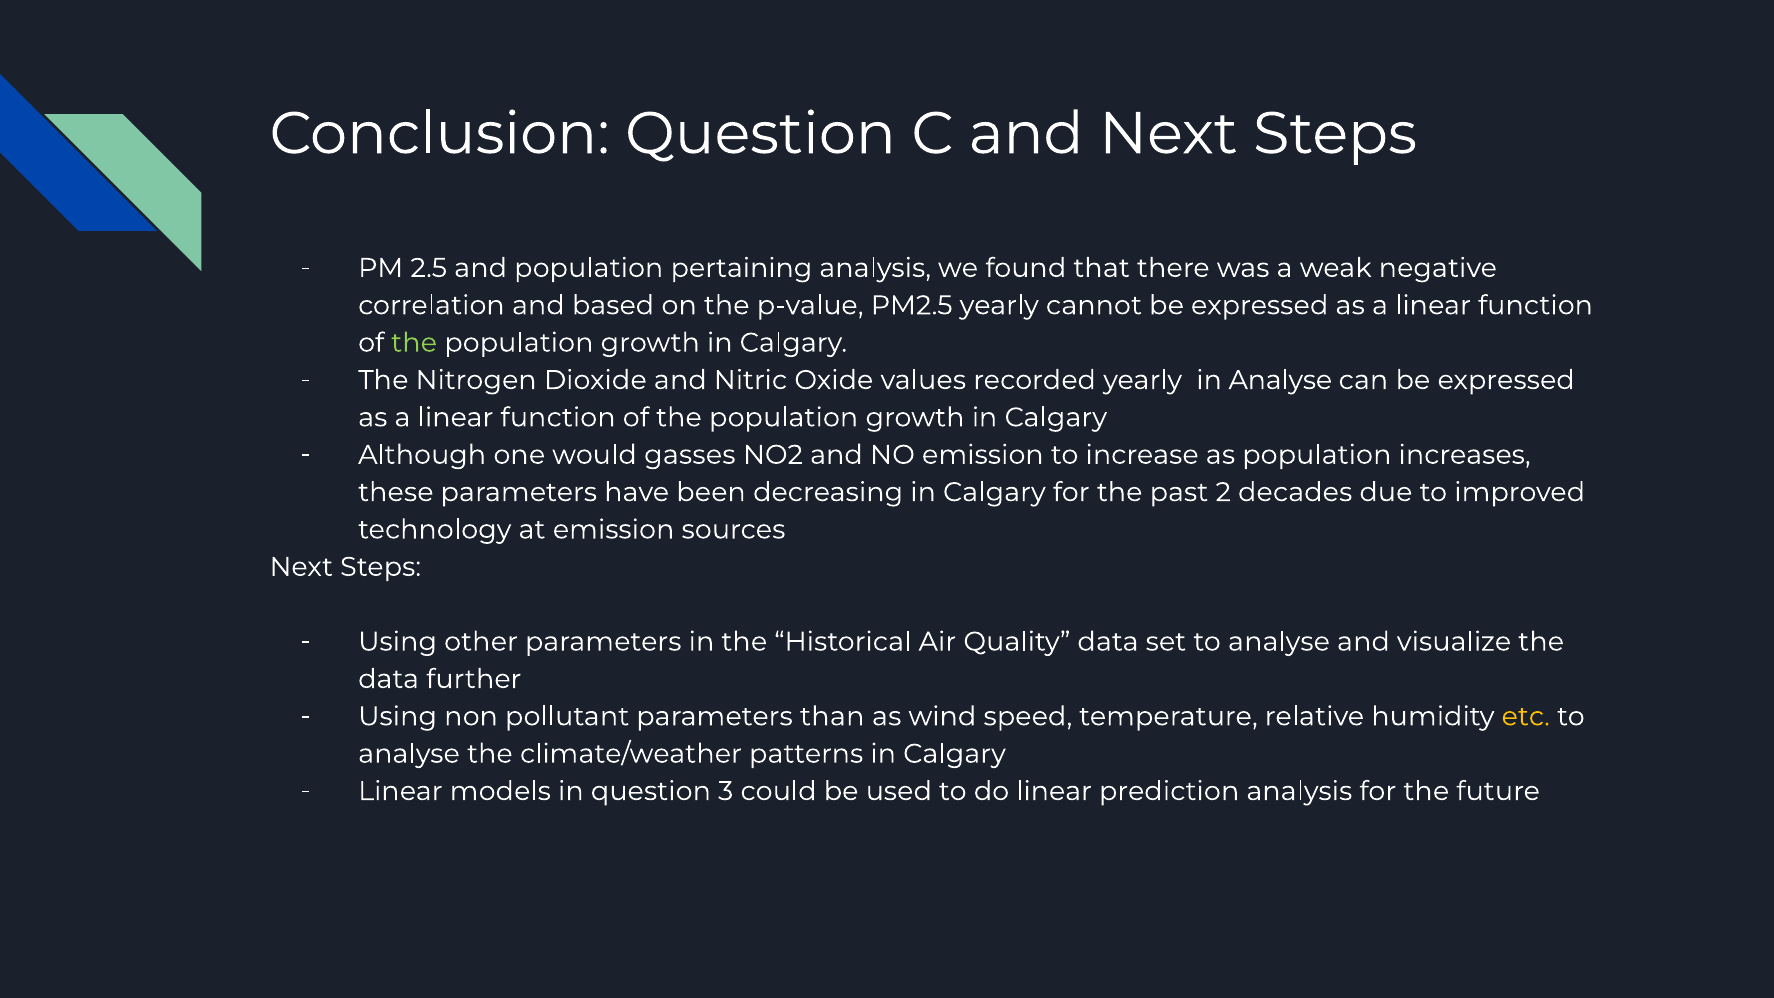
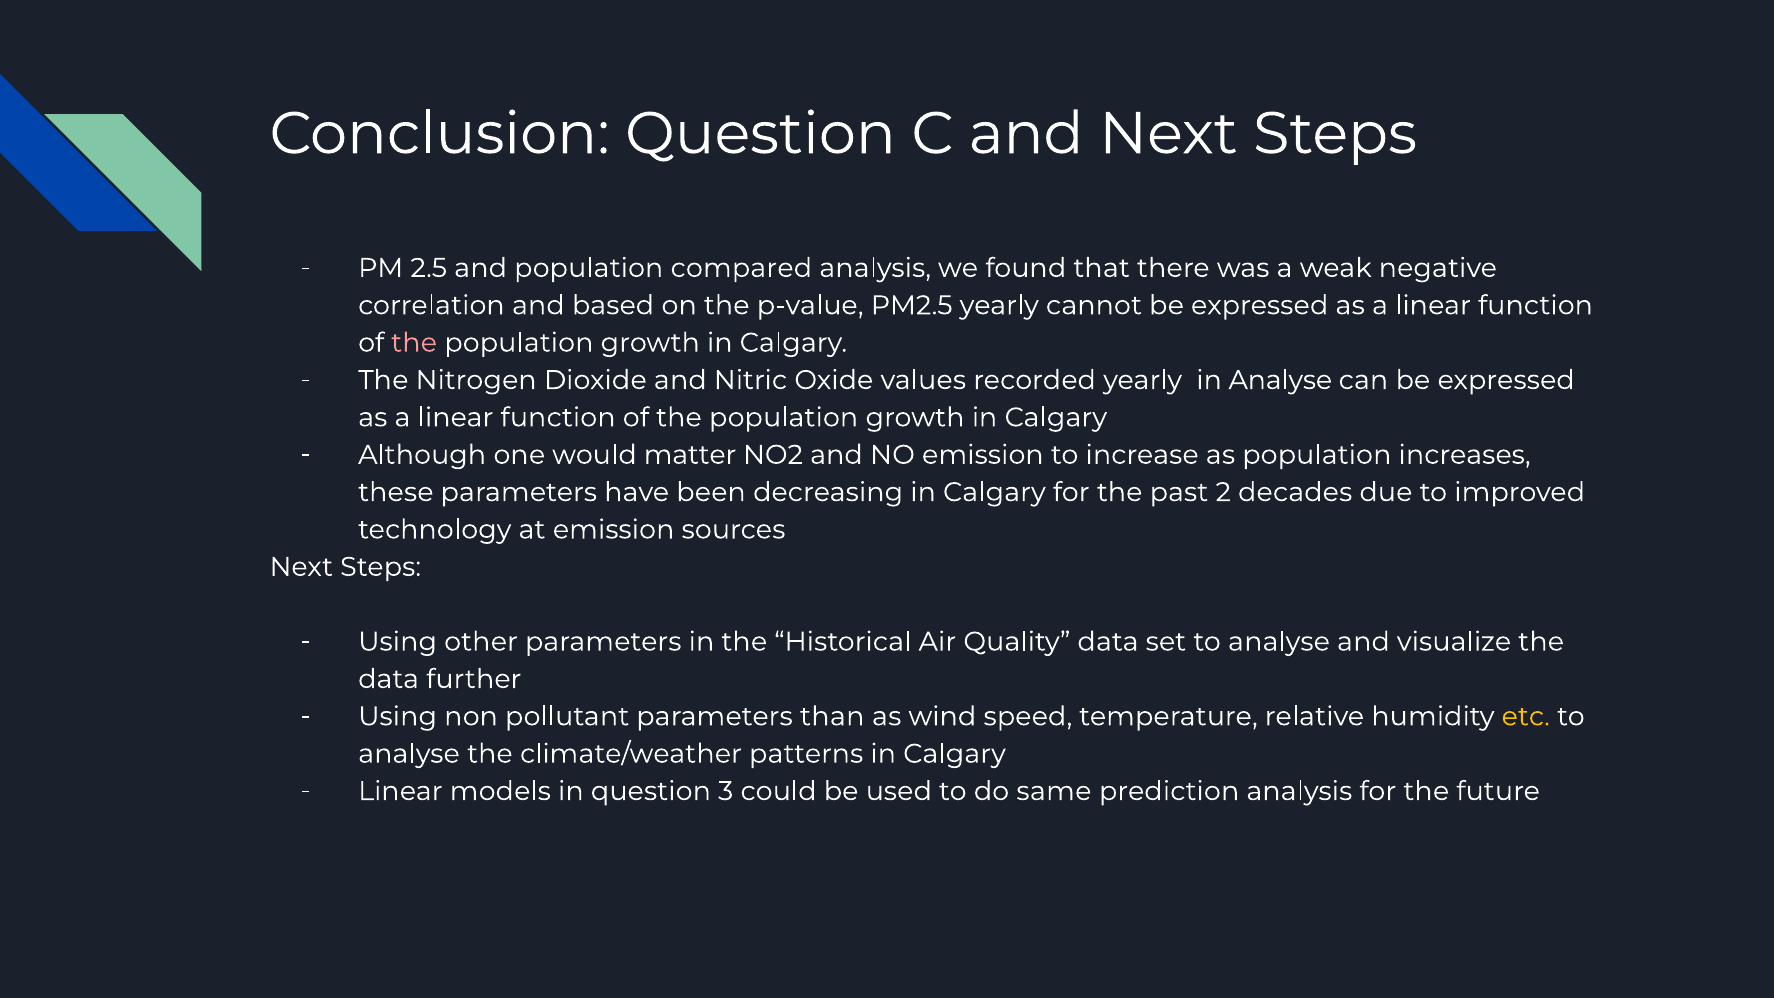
pertaining: pertaining -> compared (741, 268)
the colour: light green -> pink (414, 343)
gasses: gasses -> matter (690, 455)
do linear: linear -> same (1054, 791)
